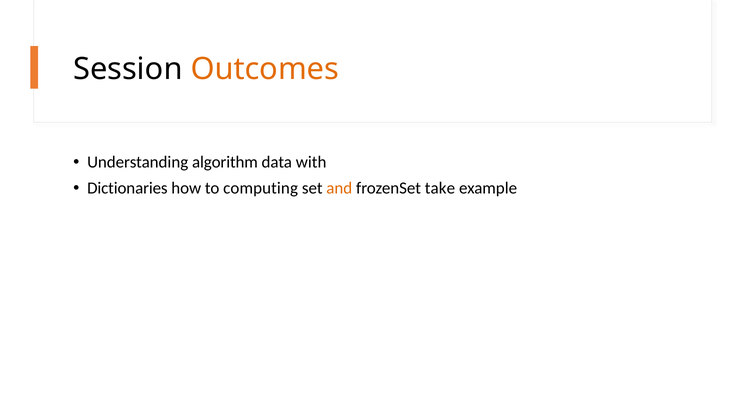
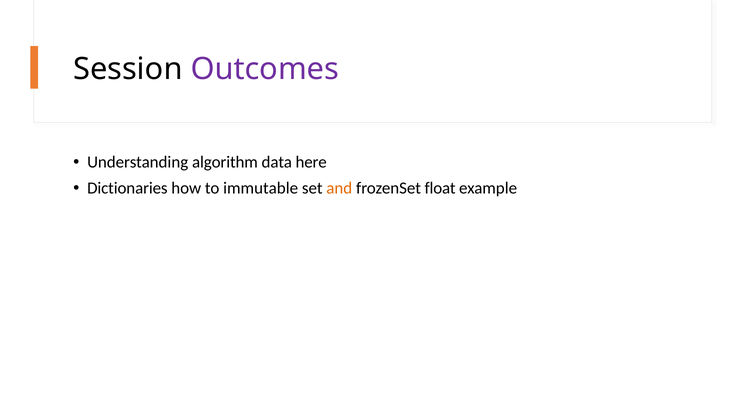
Outcomes colour: orange -> purple (265, 69)
with: with -> here (311, 162)
computing: computing -> immutable (261, 188)
take: take -> float (440, 188)
